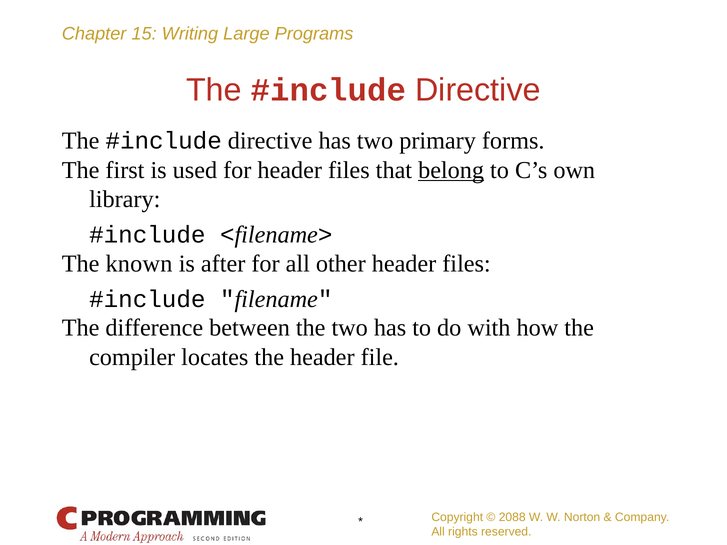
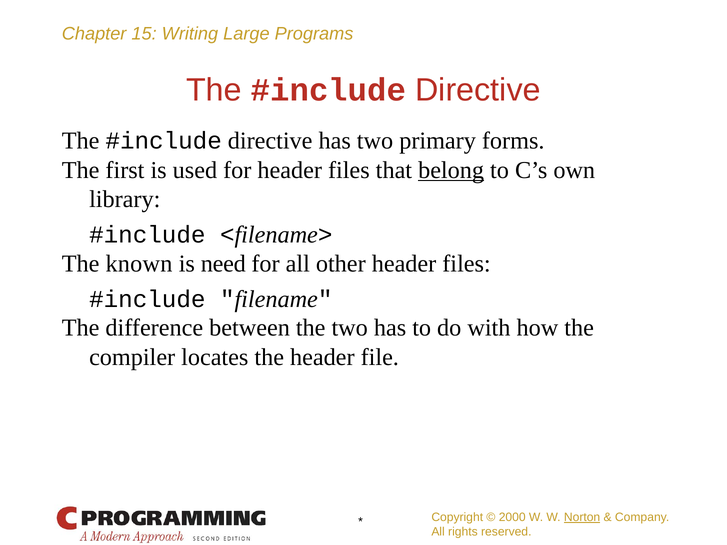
after: after -> need (223, 264)
2088: 2088 -> 2000 (512, 518)
Norton underline: none -> present (582, 518)
